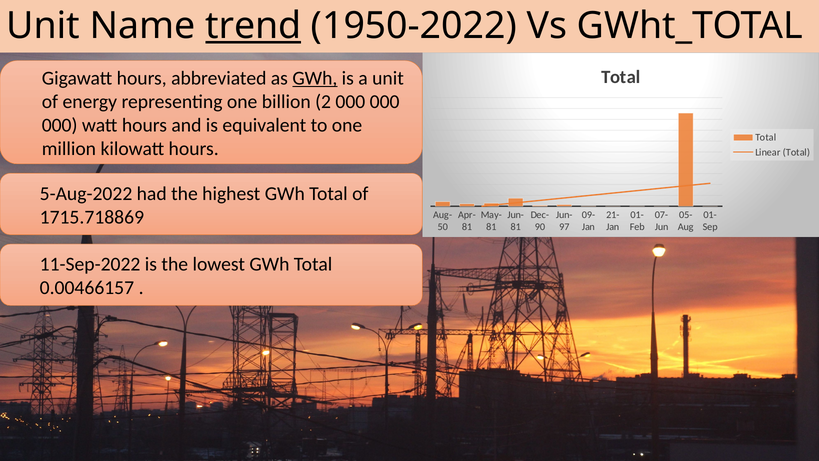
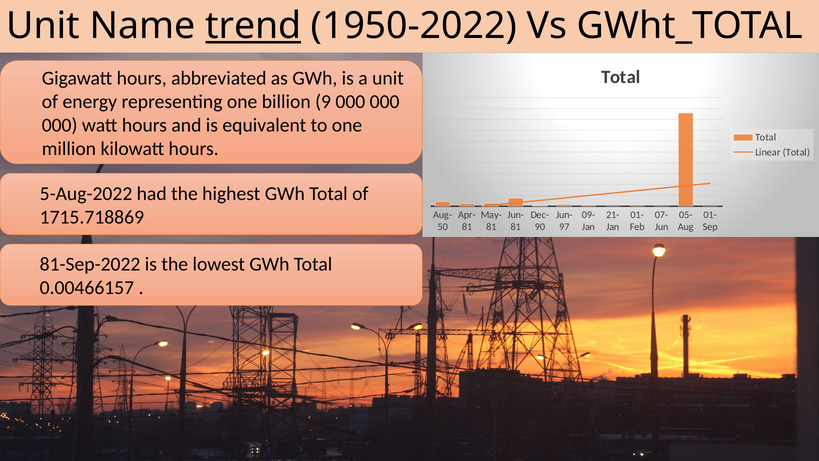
GWh underline: present -> none (315, 78)
2: 2 -> 9 (323, 102)
11-Sep-2022: 11-Sep-2022 -> 81-Sep-2022 (90, 264)
